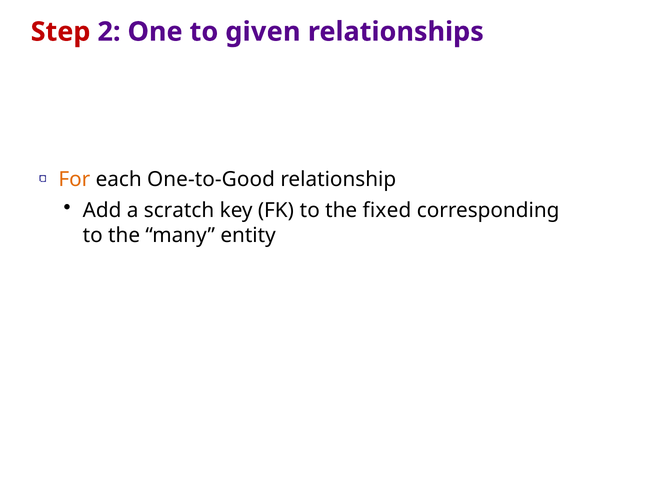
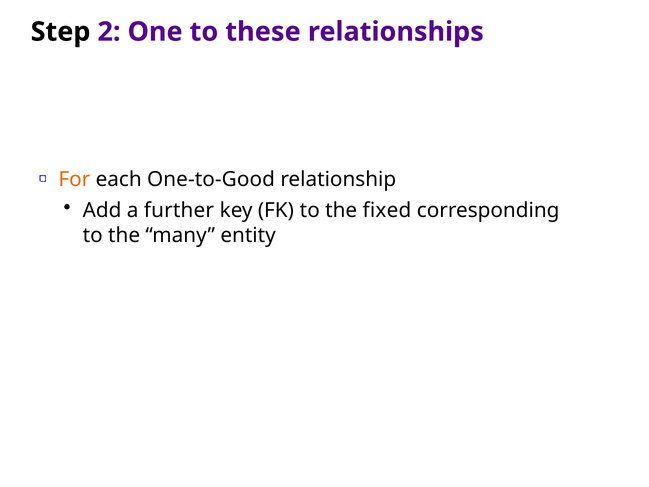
Step colour: red -> black (61, 32)
given: given -> these (263, 32)
scratch: scratch -> further (179, 210)
